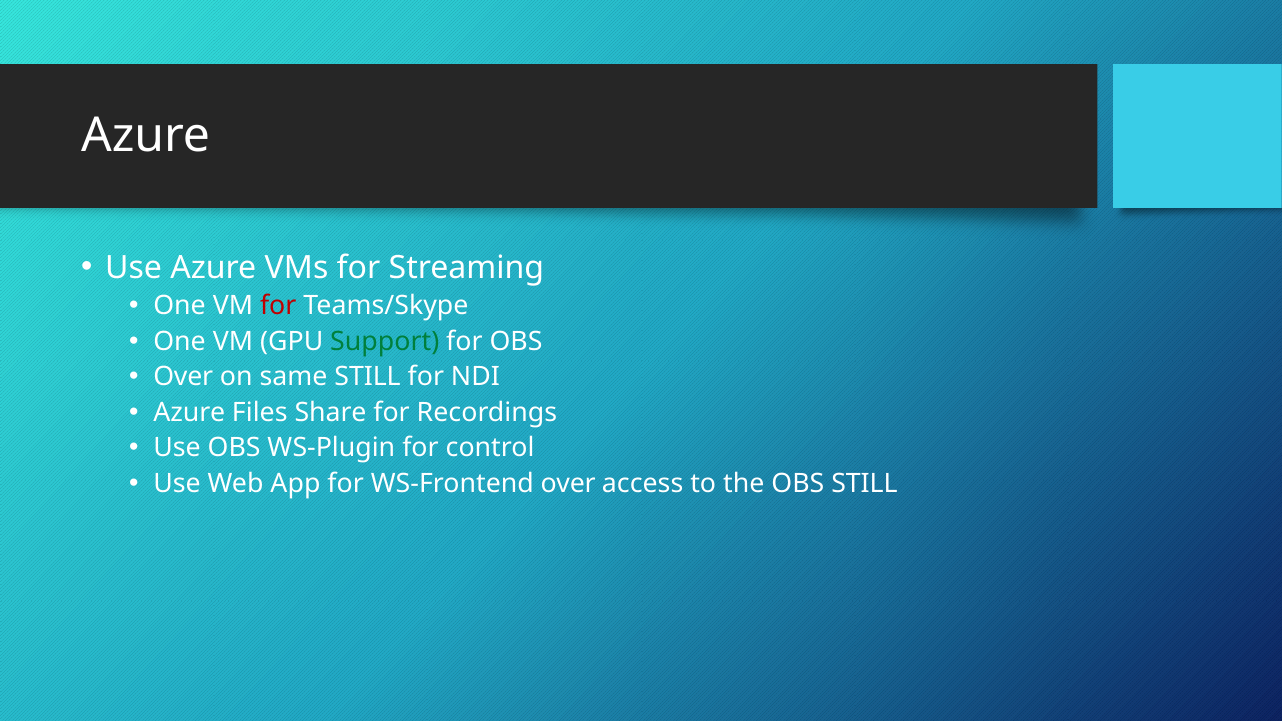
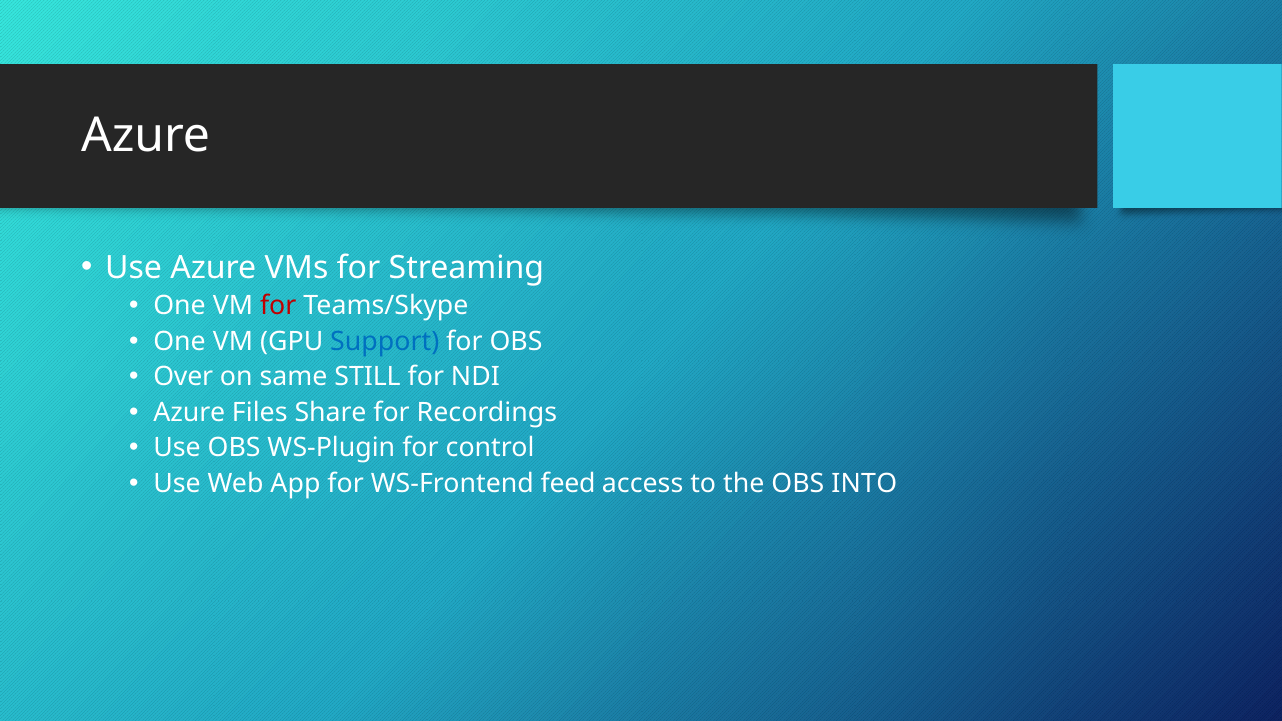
Support colour: green -> blue (385, 342)
WS-Frontend over: over -> feed (568, 484)
OBS STILL: STILL -> INTO (864, 484)
